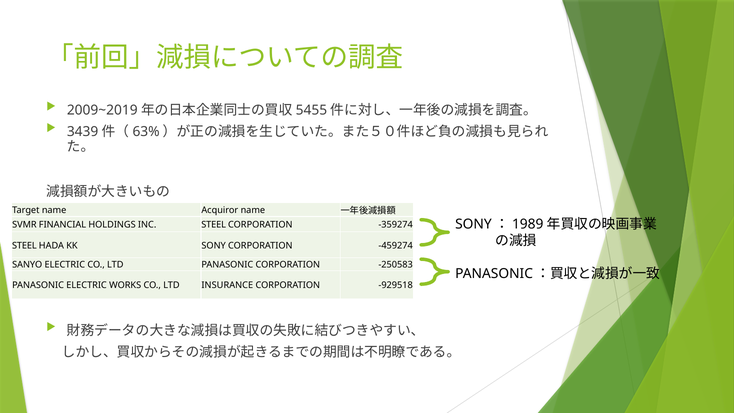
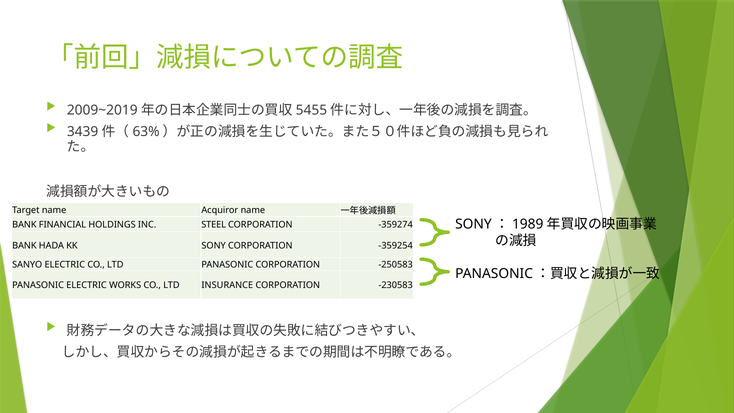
SVMR: SVMR -> BANK (24, 225)
STEEL: STEEL -> BANK (24, 245)
-459274: -459274 -> -359254 (396, 245)
-929518: -929518 -> -230583 (396, 285)
